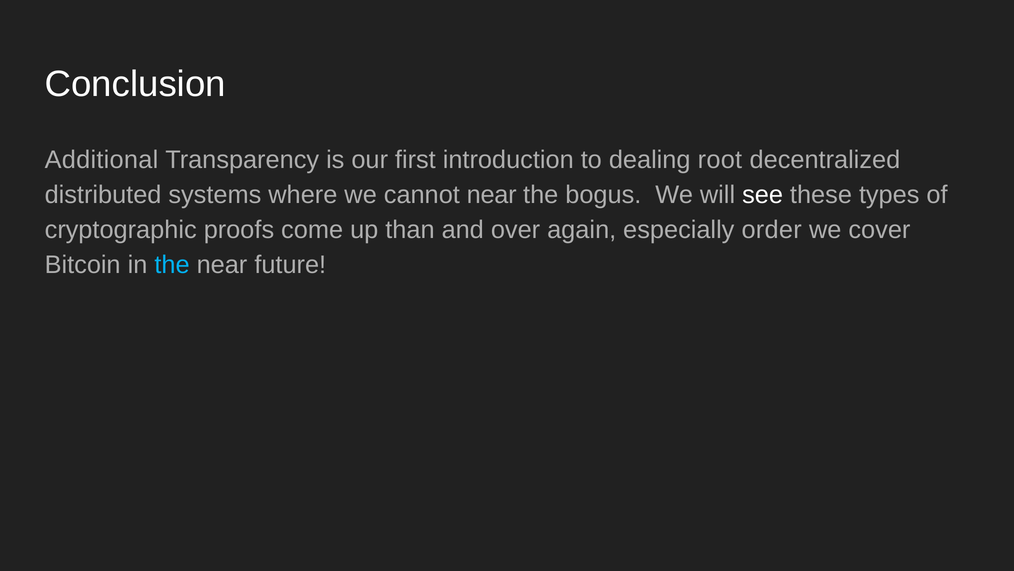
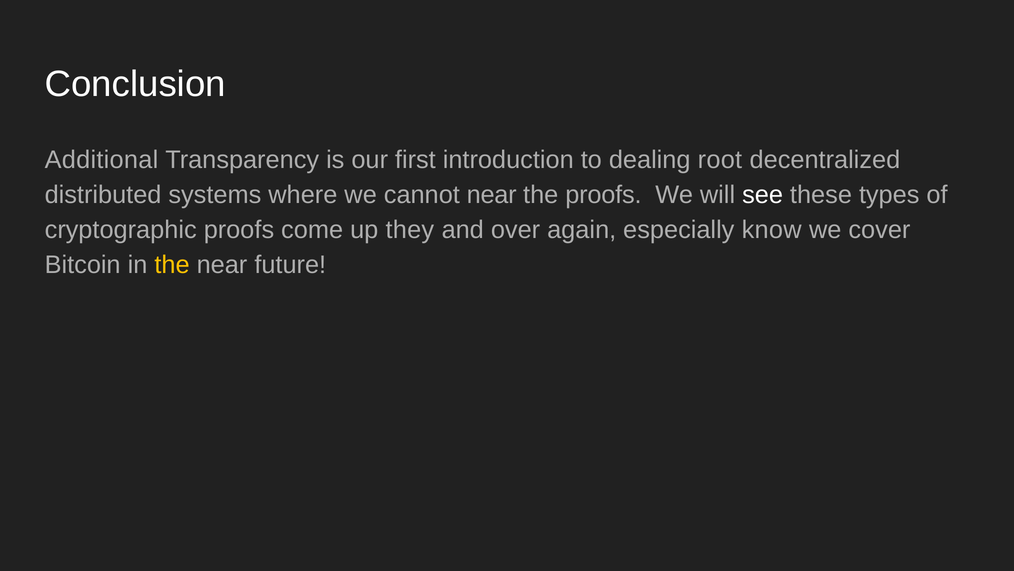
the bogus: bogus -> proofs (603, 194)
than: than -> they (410, 229)
order: order -> know (772, 229)
the colour: light blue -> yellow (172, 264)
